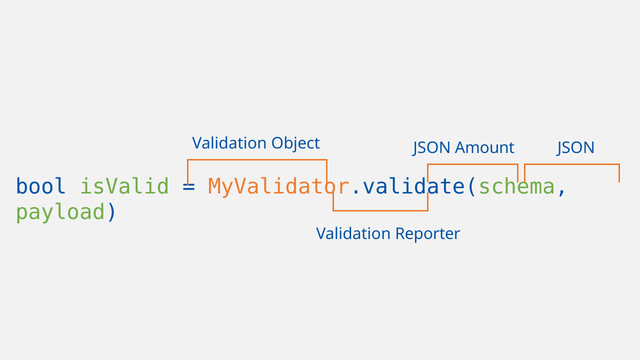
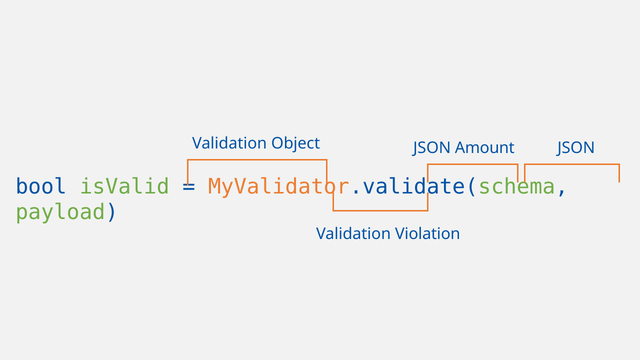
Reporter: Reporter -> Violation (428, 234)
